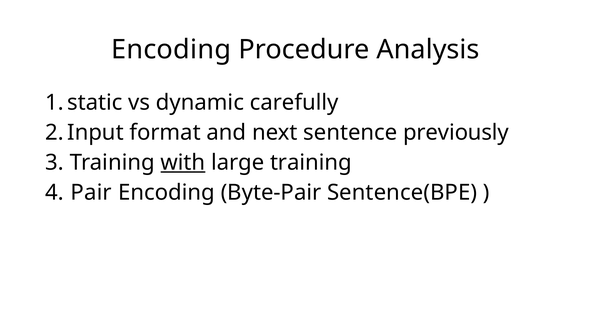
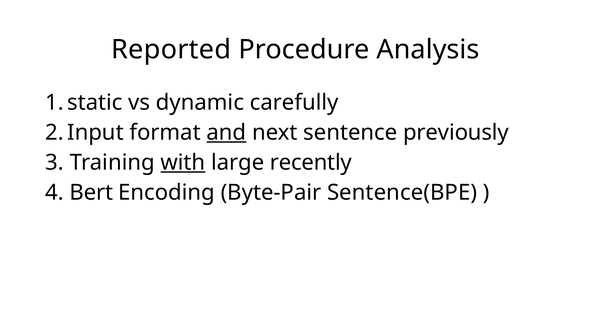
Encoding: Encoding -> Reported (171, 50)
and underline: none -> present (226, 133)
large training: training -> recently (311, 163)
Pair: Pair -> Bert (91, 193)
